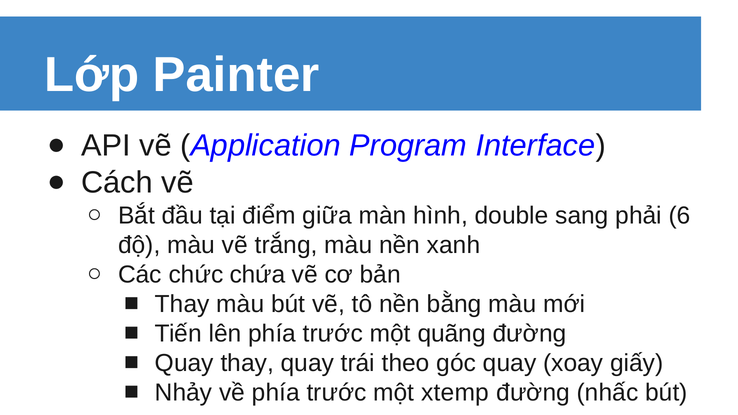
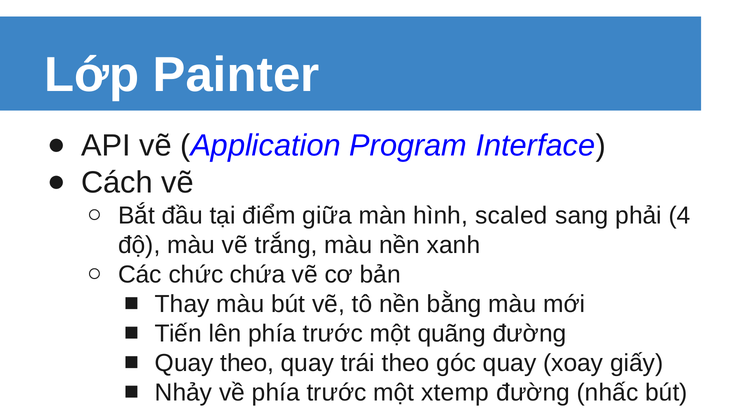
double: double -> scaled (511, 216)
6: 6 -> 4 (680, 216)
Quay thay: thay -> theo (247, 363)
